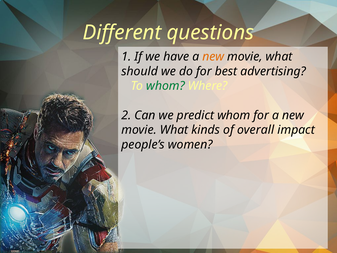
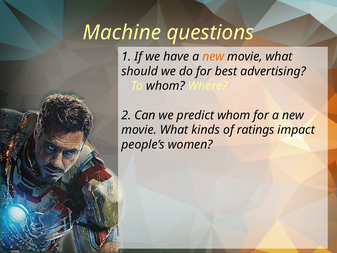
Different: Different -> Machine (122, 33)
whom colour: green -> black (165, 86)
overall: overall -> ratings (256, 130)
